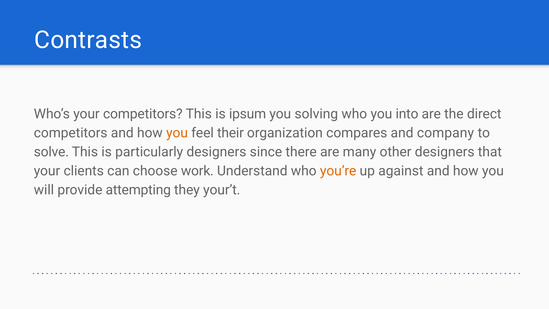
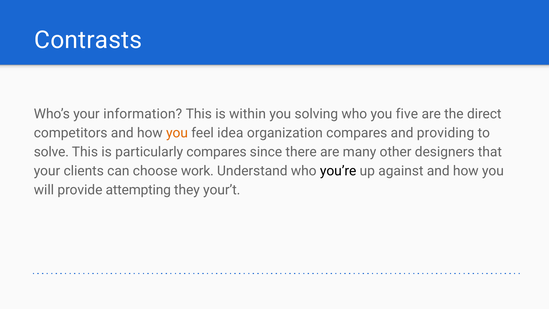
your competitors: competitors -> information (143, 114)
ipsum: ipsum -> within (248, 114)
into: into -> five (407, 114)
their: their -> idea (230, 133)
company: company -> providing (446, 133)
particularly designers: designers -> compares (217, 152)
you’re colour: orange -> black (338, 171)
